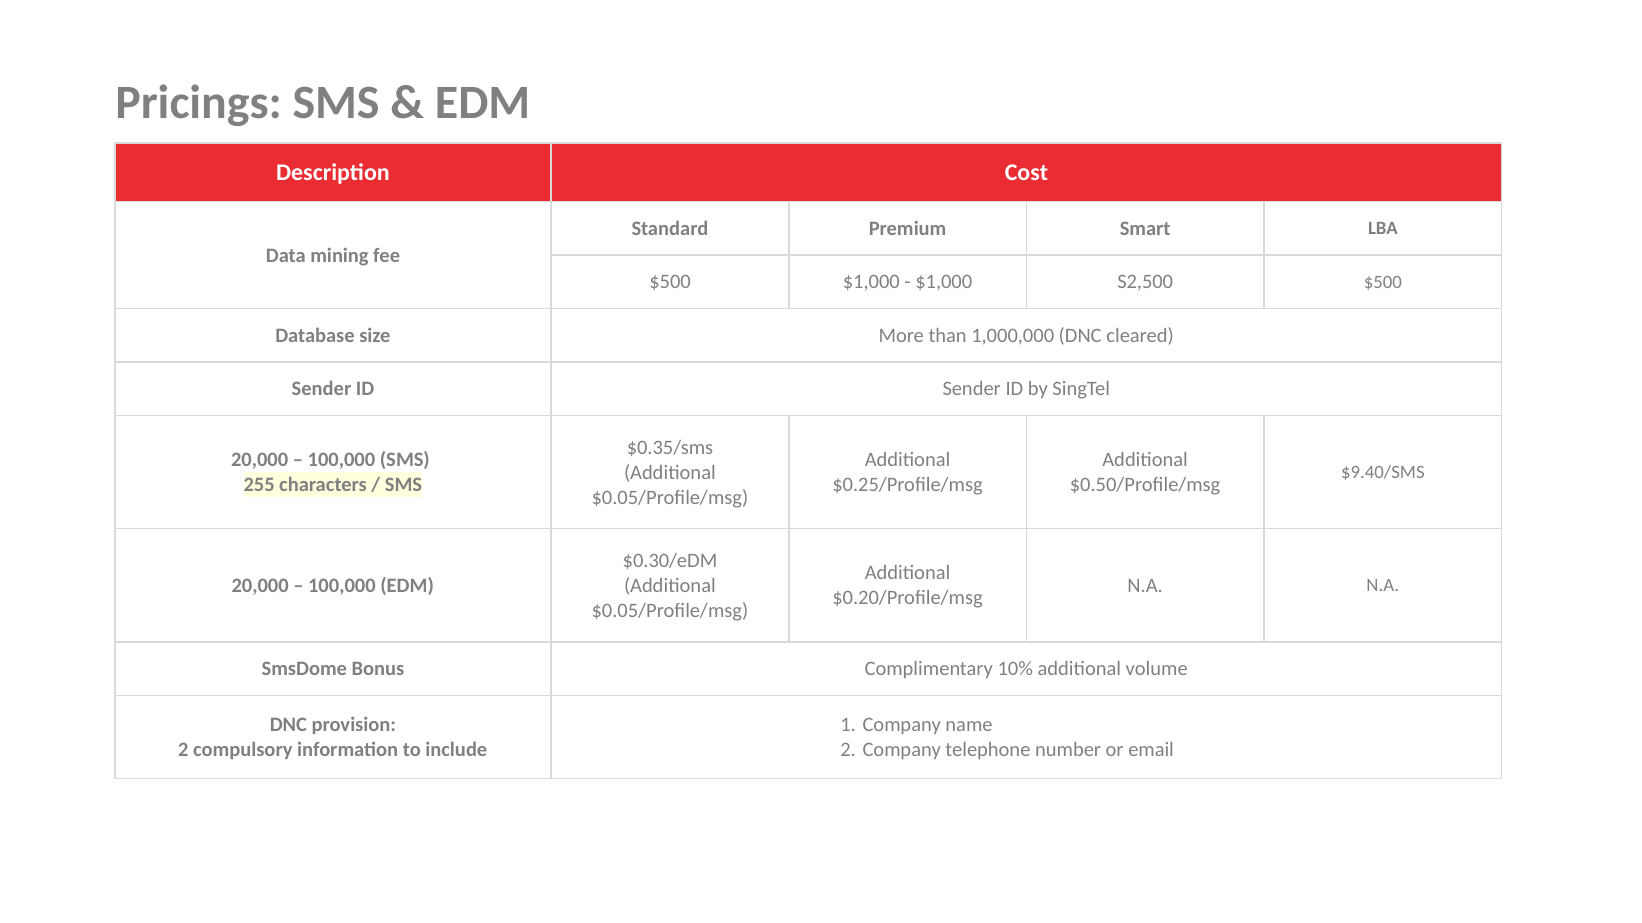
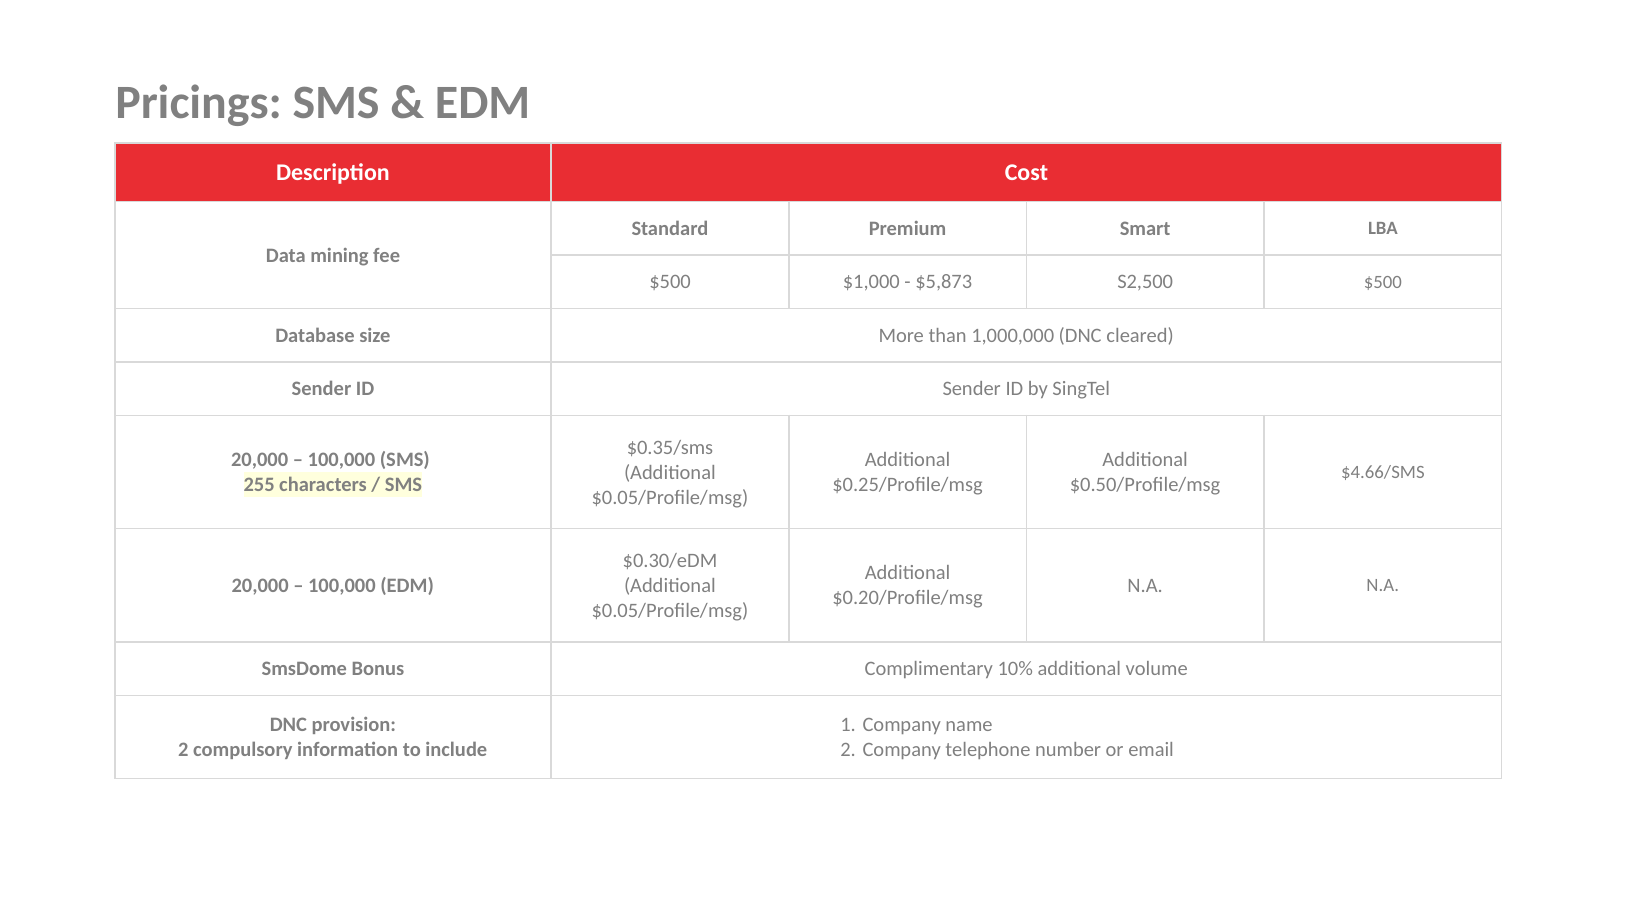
$1,000: $1,000 -> $5,873 (944, 282)
$9.40/SMS: $9.40/SMS -> $4.66/SMS (1383, 473)
